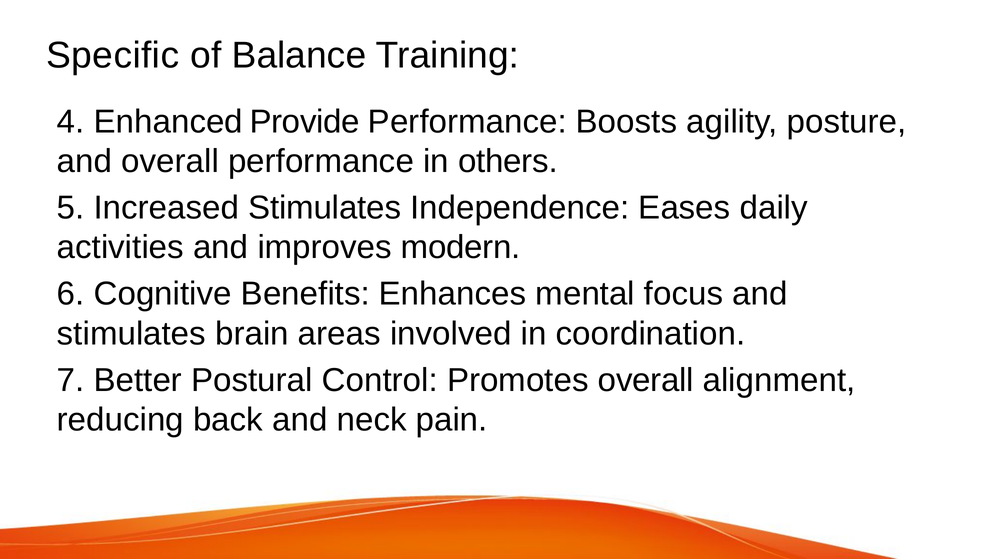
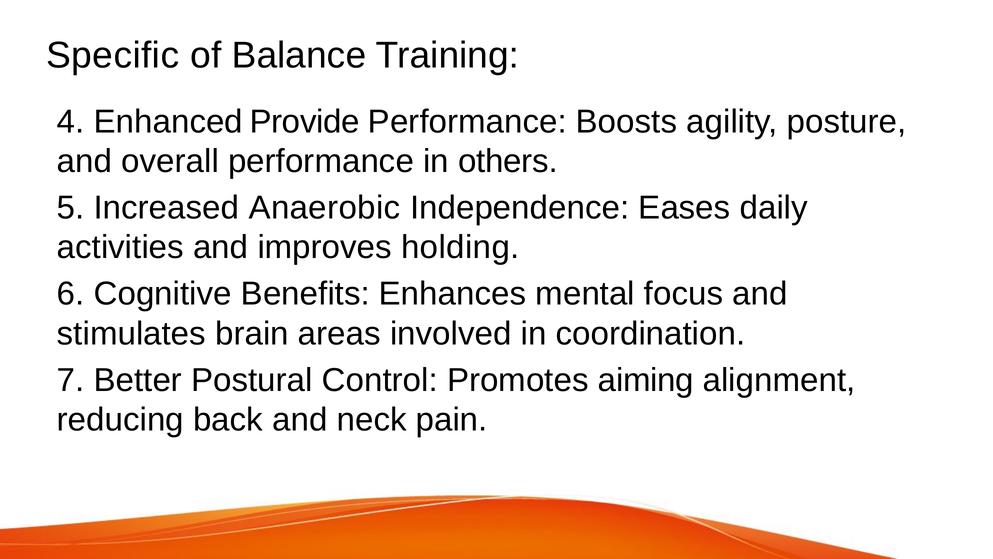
Increased Stimulates: Stimulates -> Anaerobic (324, 208)
modern: modern -> holding (460, 247)
Promotes overall: overall -> aiming (646, 380)
